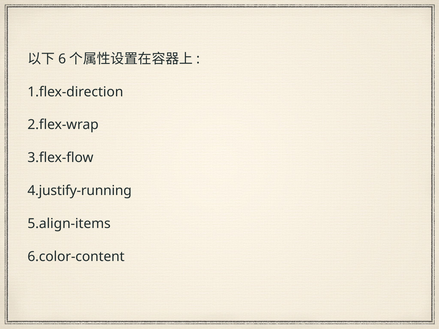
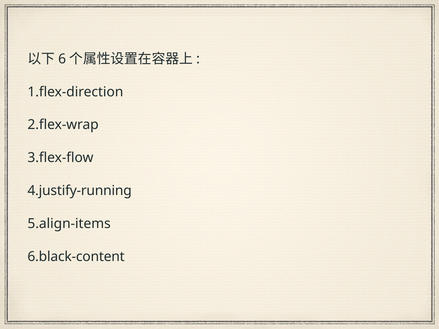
6.color-content: 6.color-content -> 6.black-content (76, 257)
